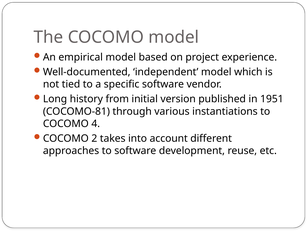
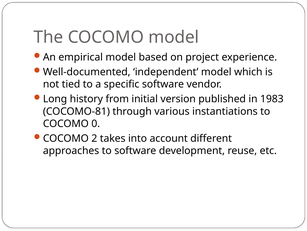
1951: 1951 -> 1983 (272, 99)
4: 4 -> 0 (96, 123)
